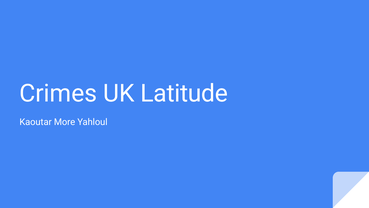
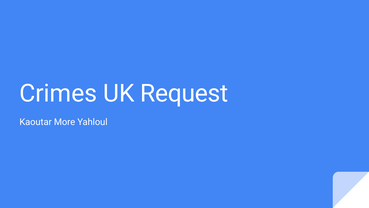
Latitude: Latitude -> Request (184, 93)
